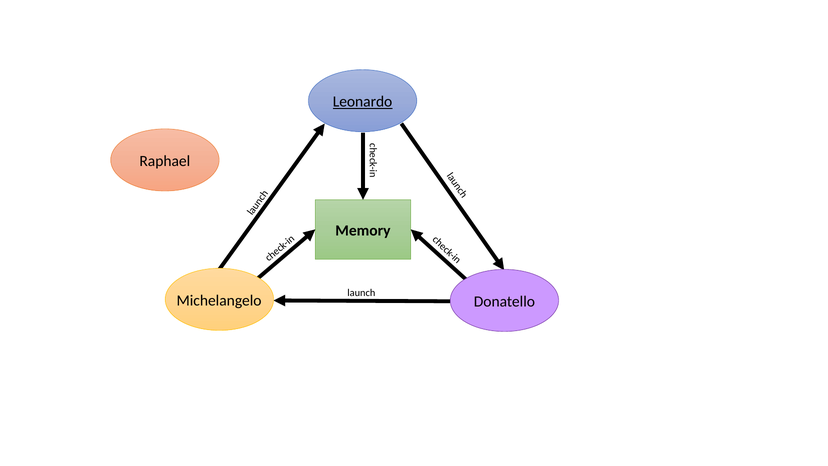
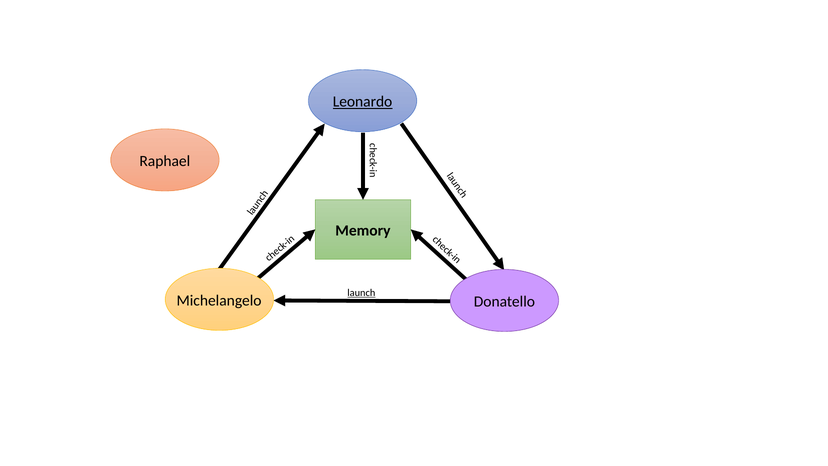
launch underline: none -> present (361, 293)
